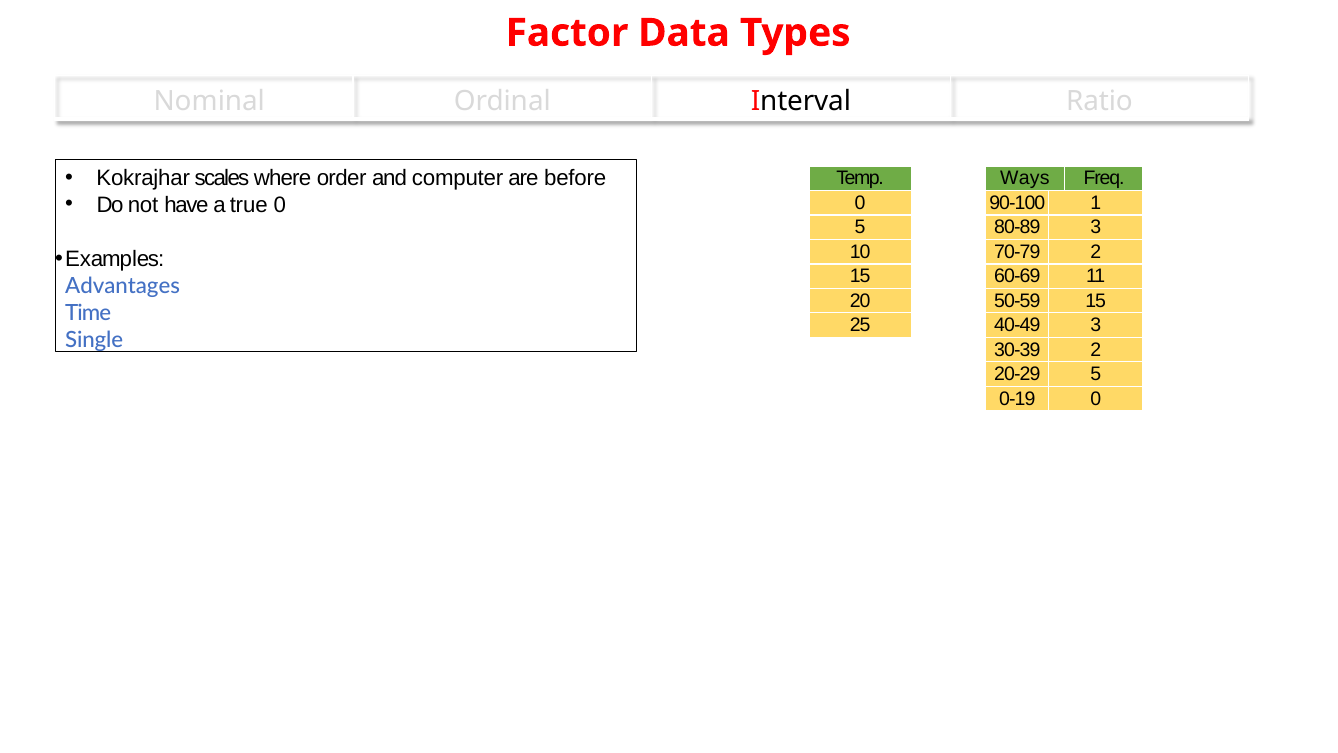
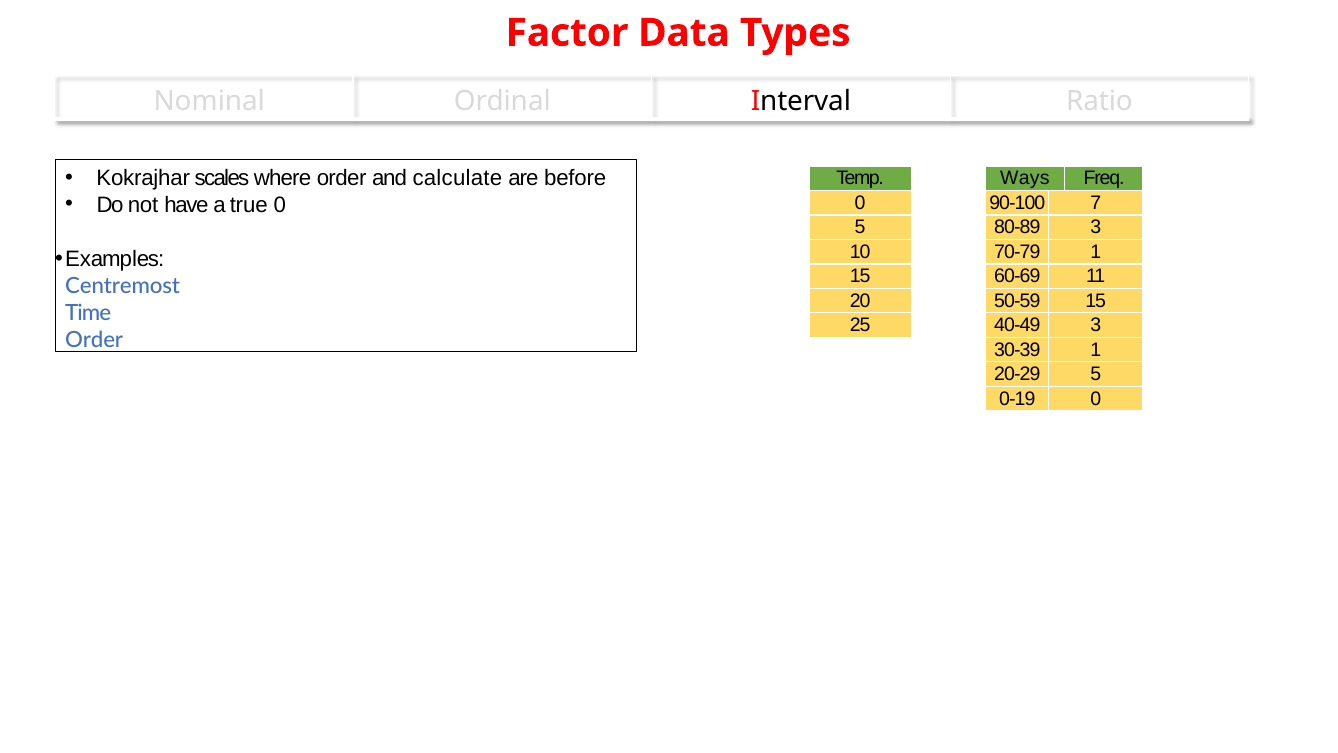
computer: computer -> calculate (457, 178)
1: 1 -> 7 (1096, 203)
70-79 2: 2 -> 1 (1096, 252)
Advantages: Advantages -> Centremost (123, 286)
Single: Single -> Order (94, 340)
30-39 2: 2 -> 1 (1096, 350)
